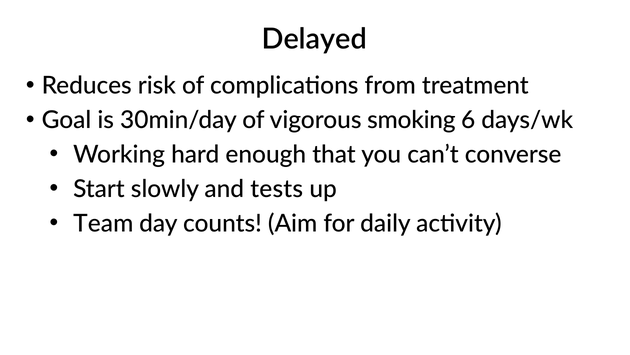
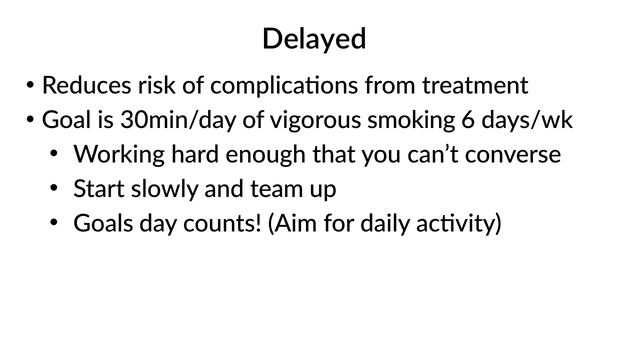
tests: tests -> team (277, 189)
Team: Team -> Goals (103, 223)
